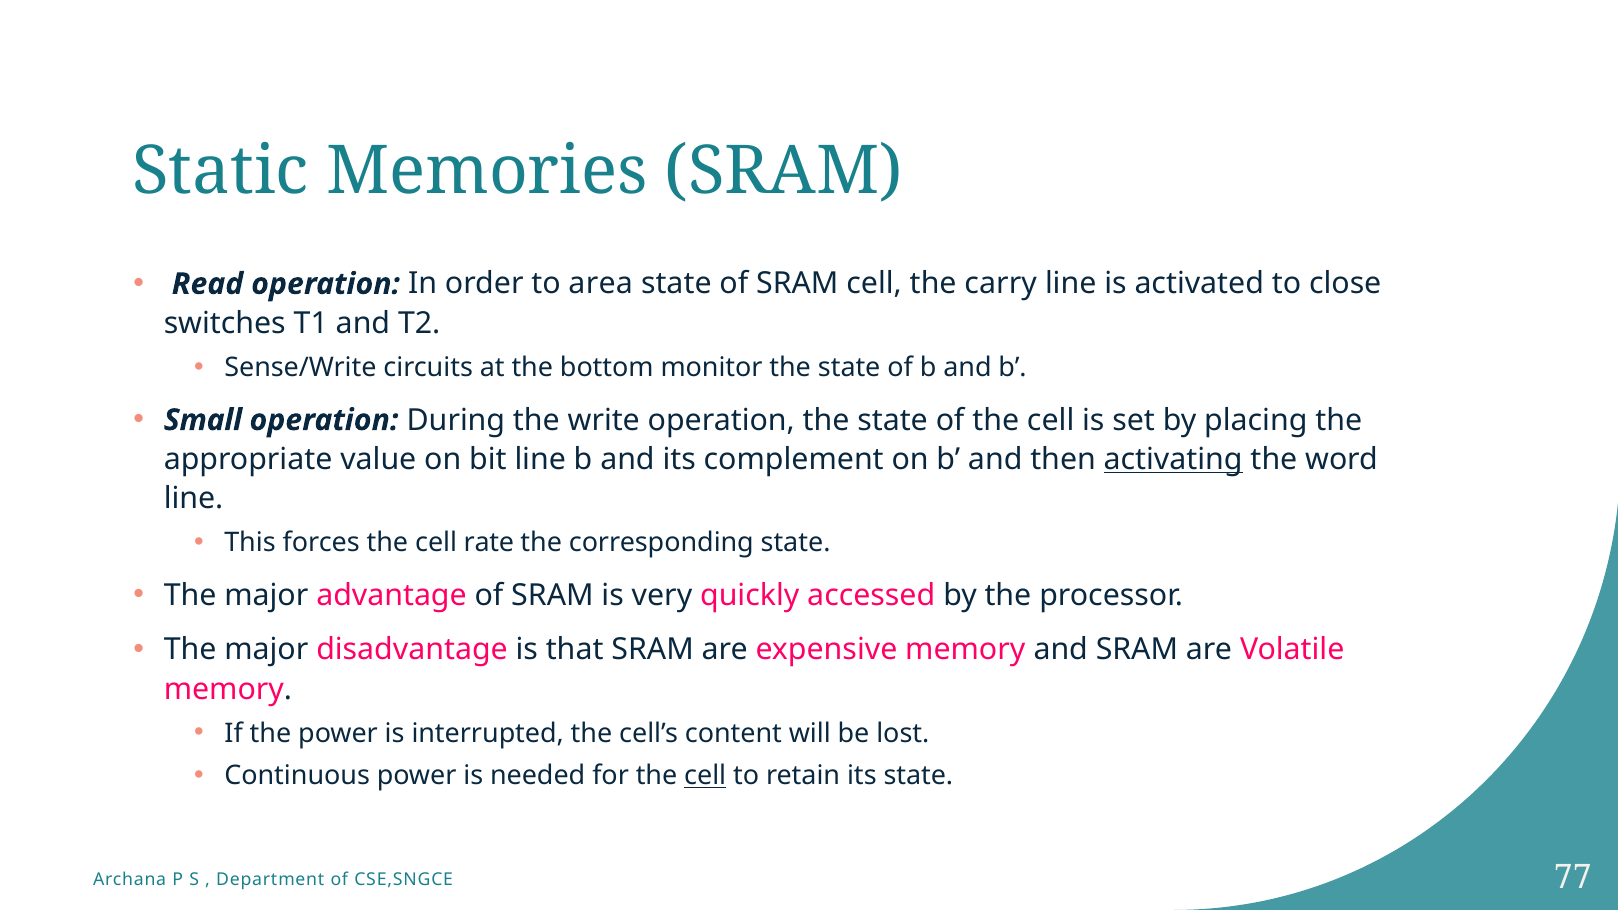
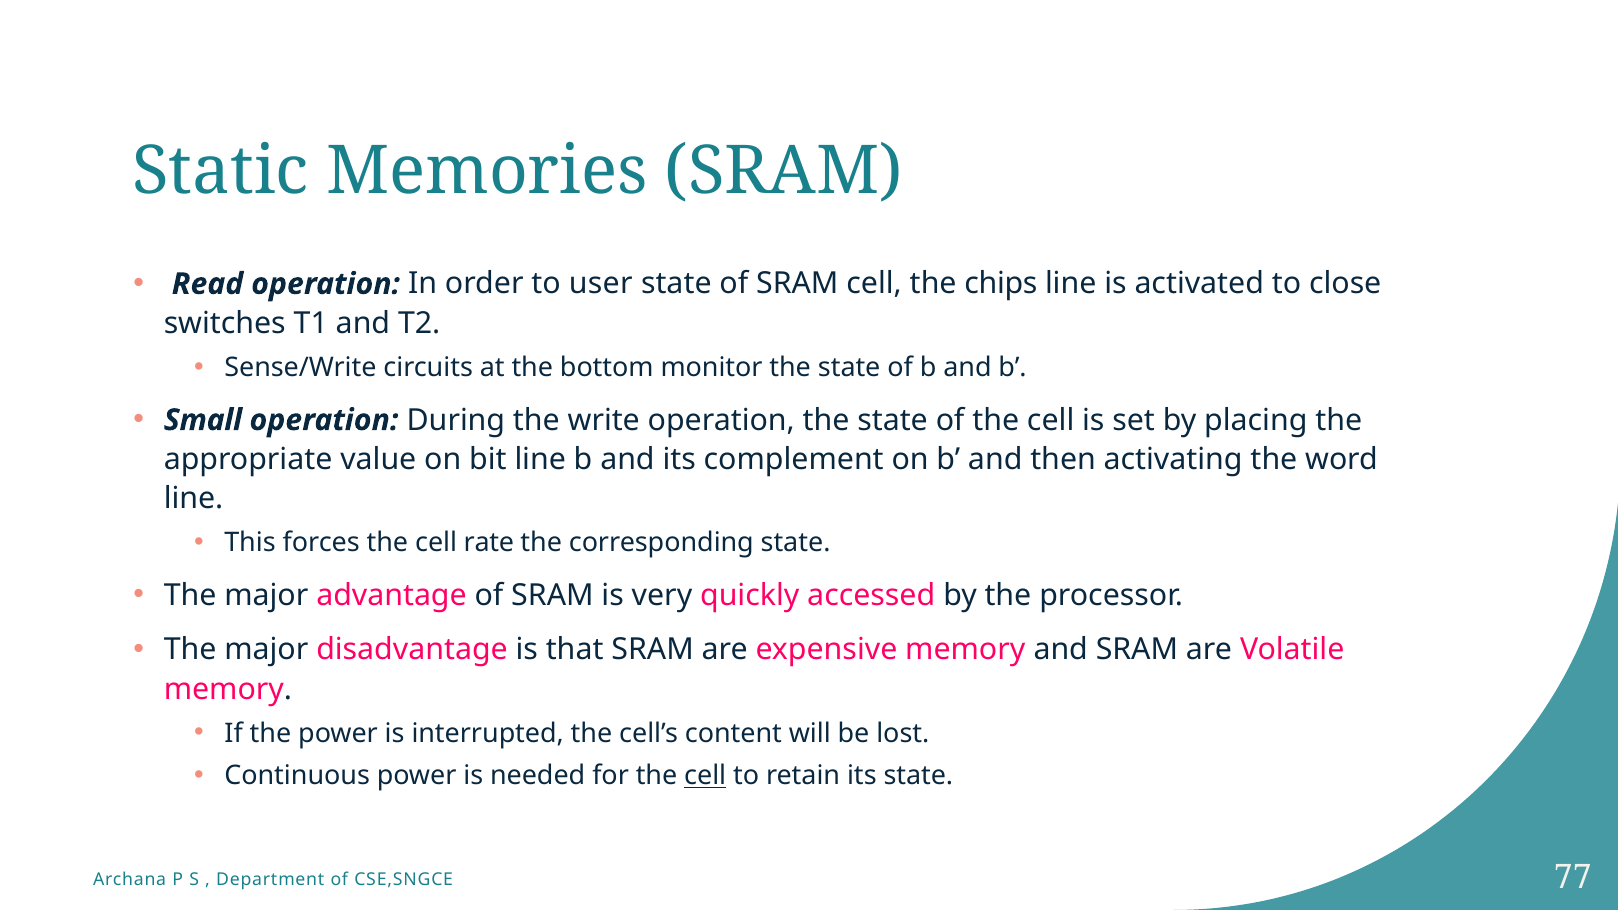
area: area -> user (601, 284)
carry: carry -> chips (1001, 284)
activating underline: present -> none (1173, 459)
